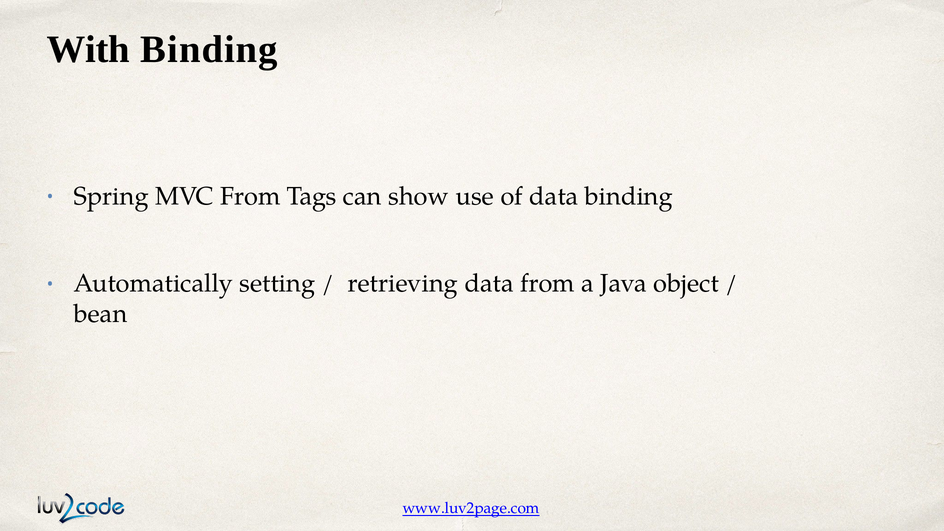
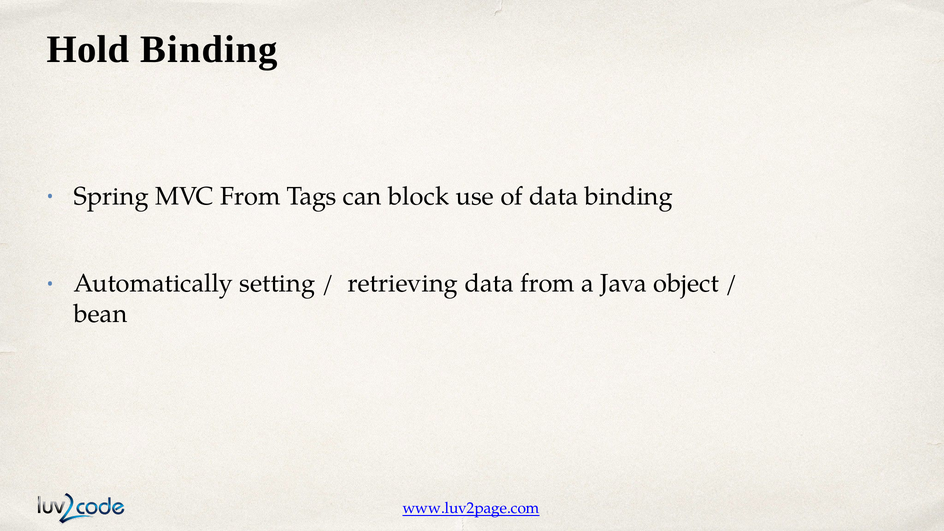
With: With -> Hold (88, 50)
show: show -> block (419, 196)
